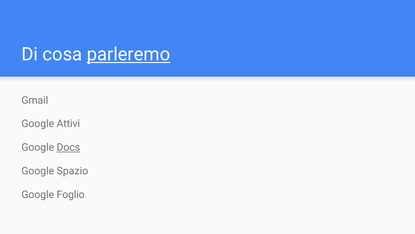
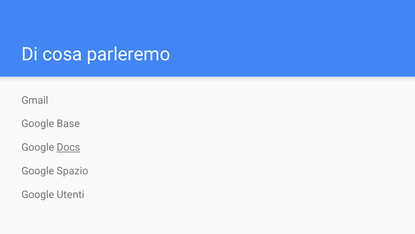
parleremo underline: present -> none (129, 54)
Attivi: Attivi -> Base (68, 124)
Foglio: Foglio -> Utenti (71, 194)
